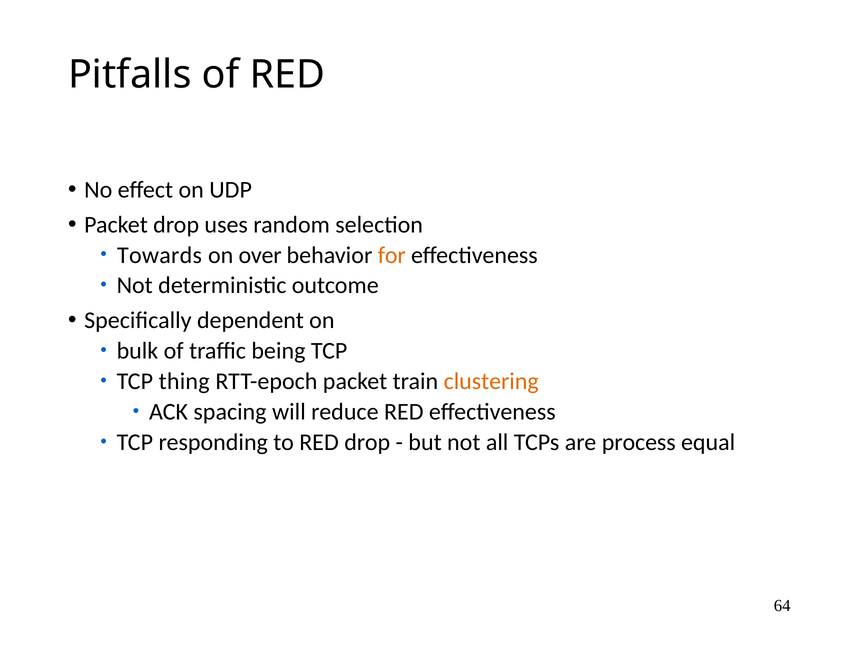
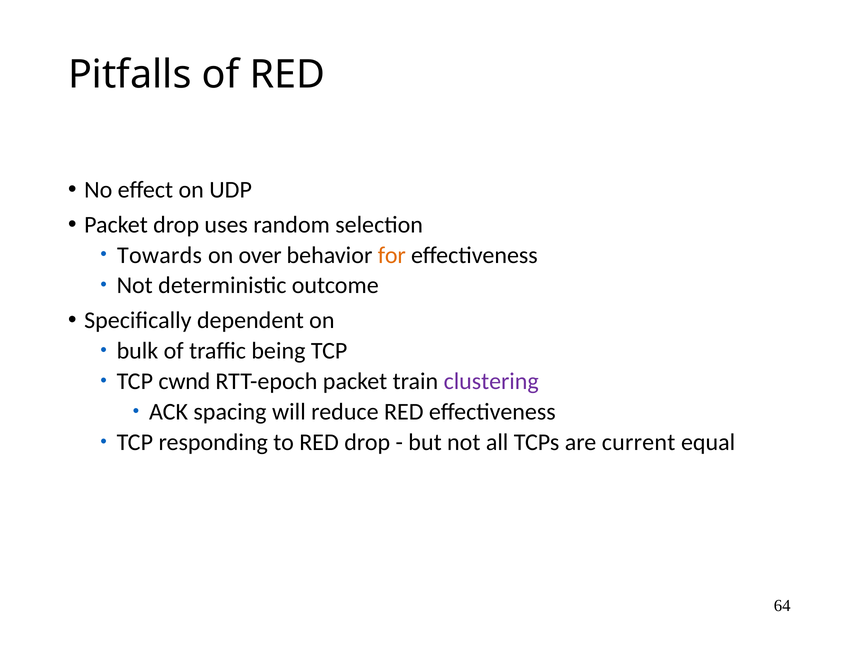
thing: thing -> cwnd (184, 381)
clustering colour: orange -> purple (491, 381)
process: process -> current (639, 442)
